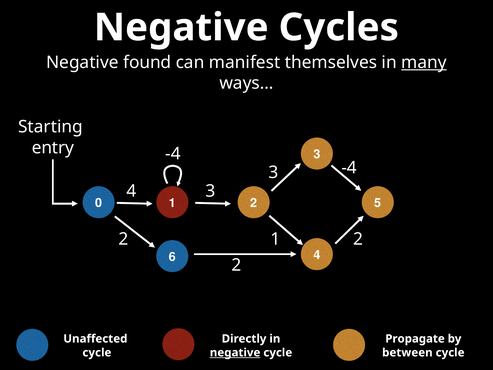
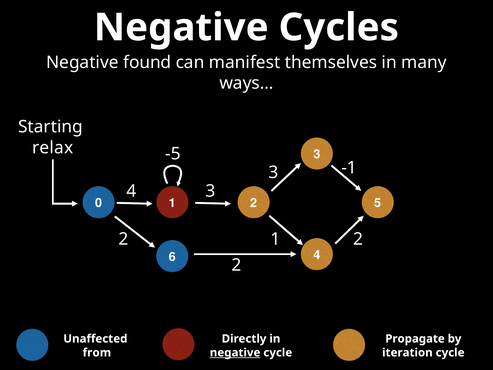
many underline: present -> none (424, 62)
entry: entry -> relax (53, 148)
-4: -4 -> -5 (173, 154)
3 -4: -4 -> -1 (349, 168)
cycle: cycle -> from (97, 352)
between: between -> iteration (407, 352)
